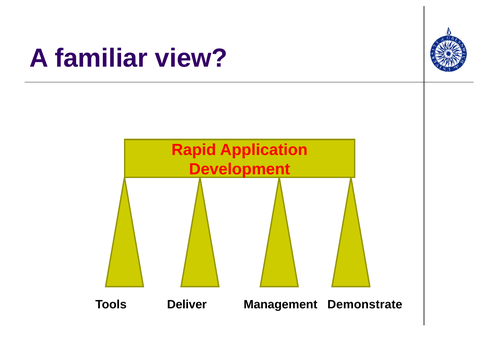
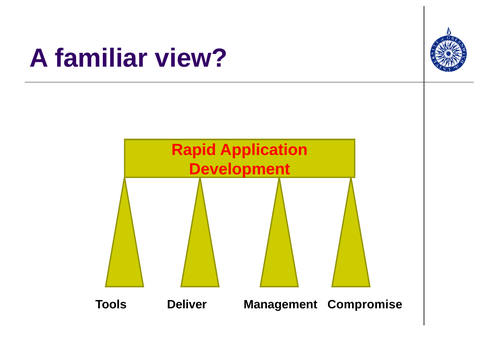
Demonstrate: Demonstrate -> Compromise (365, 305)
